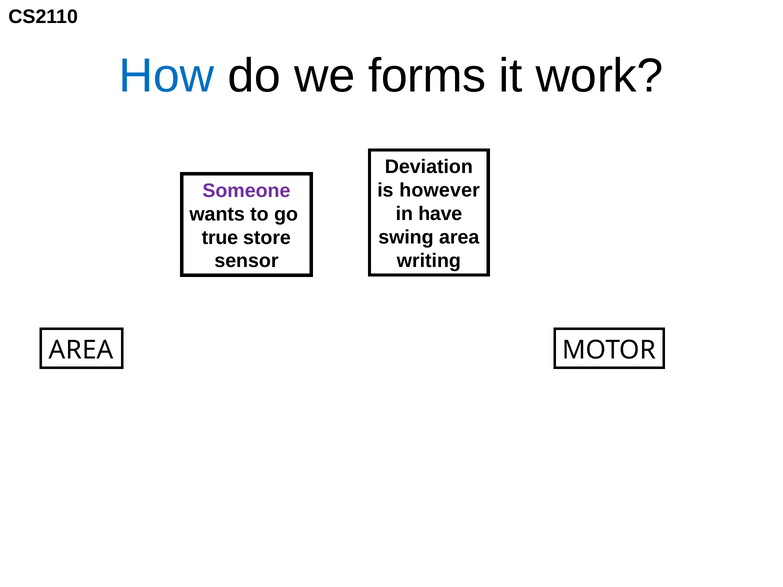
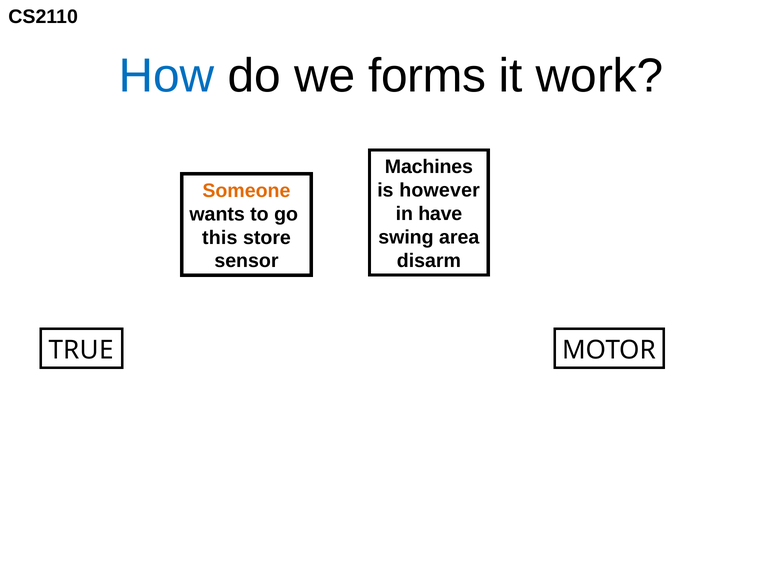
Deviation: Deviation -> Machines (429, 167)
Someone colour: purple -> orange (246, 191)
true: true -> this (220, 238)
writing: writing -> disarm (429, 261)
AREA: AREA -> TRUE (81, 350)
